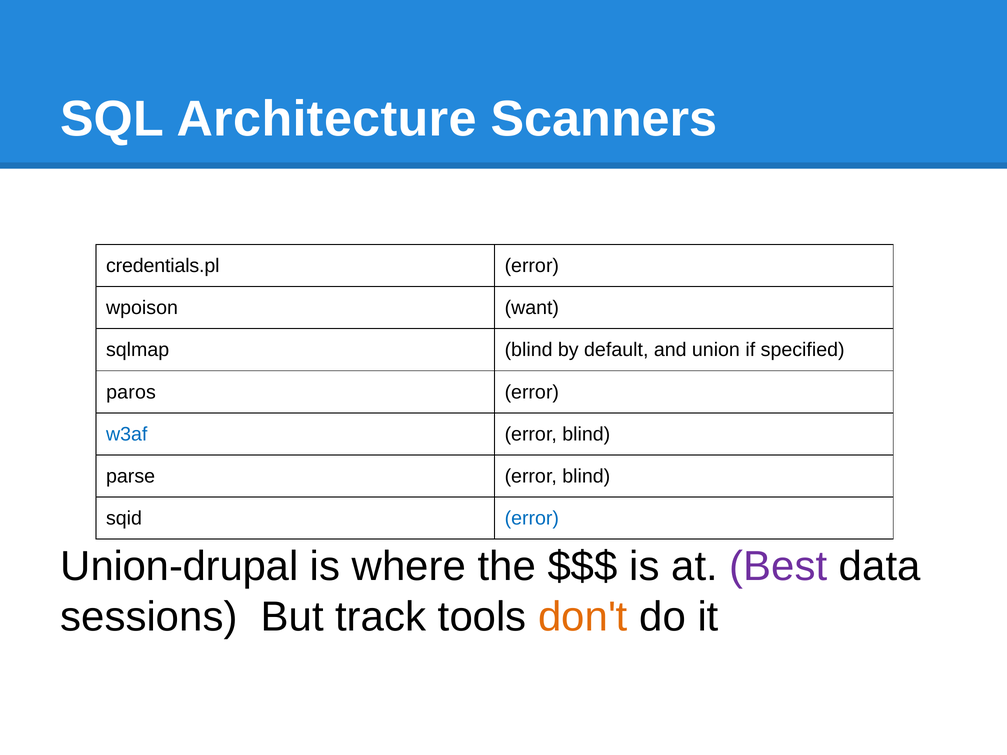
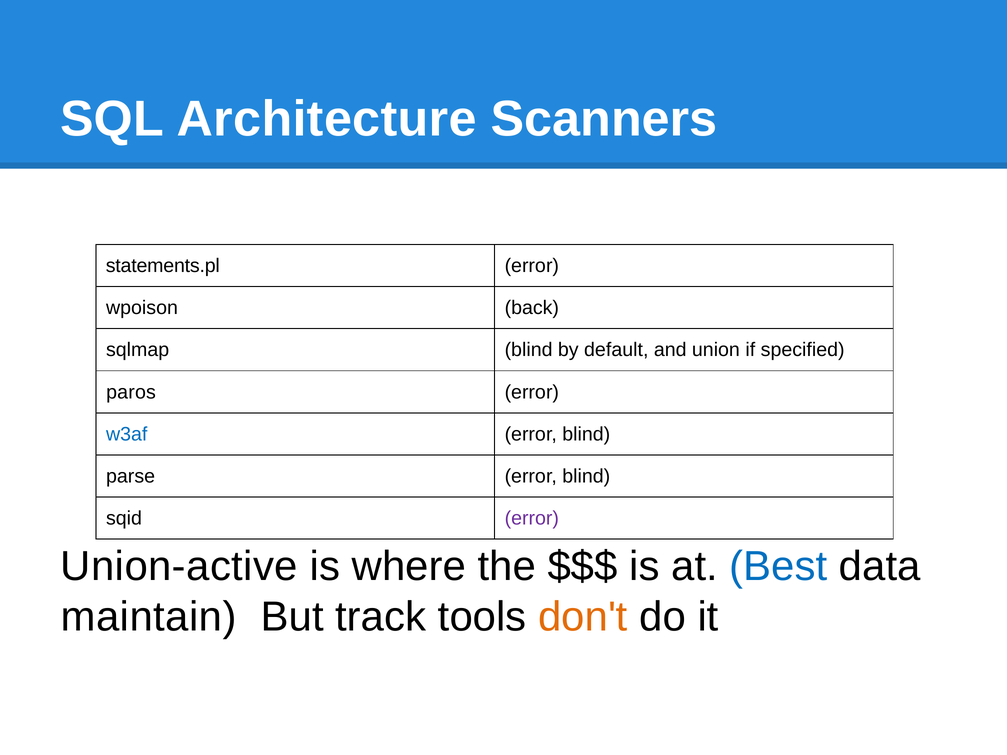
credentials.pl: credentials.pl -> statements.pl (163, 266)
want: want -> back (532, 308)
error colour: blue -> purple (532, 519)
Union-drupal: Union-drupal -> Union-active (179, 567)
Best colour: purple -> blue (778, 567)
sessions: sessions -> maintain (149, 617)
